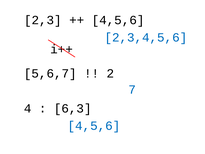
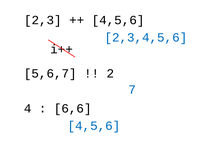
6,3: 6,3 -> 6,6 (73, 108)
